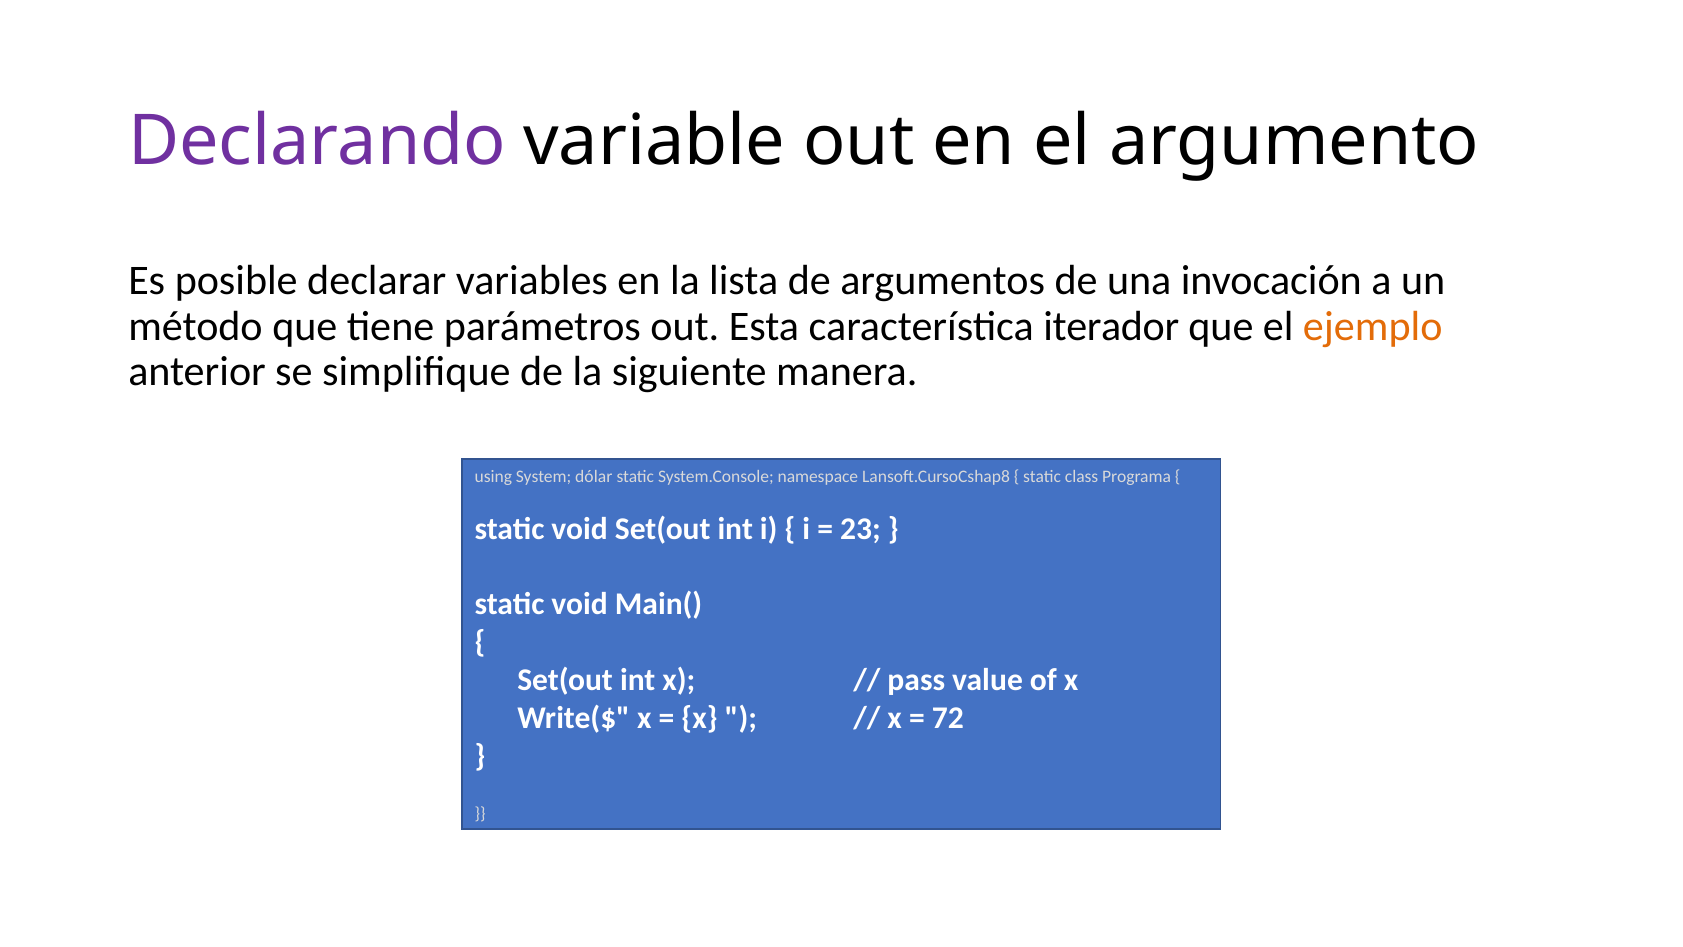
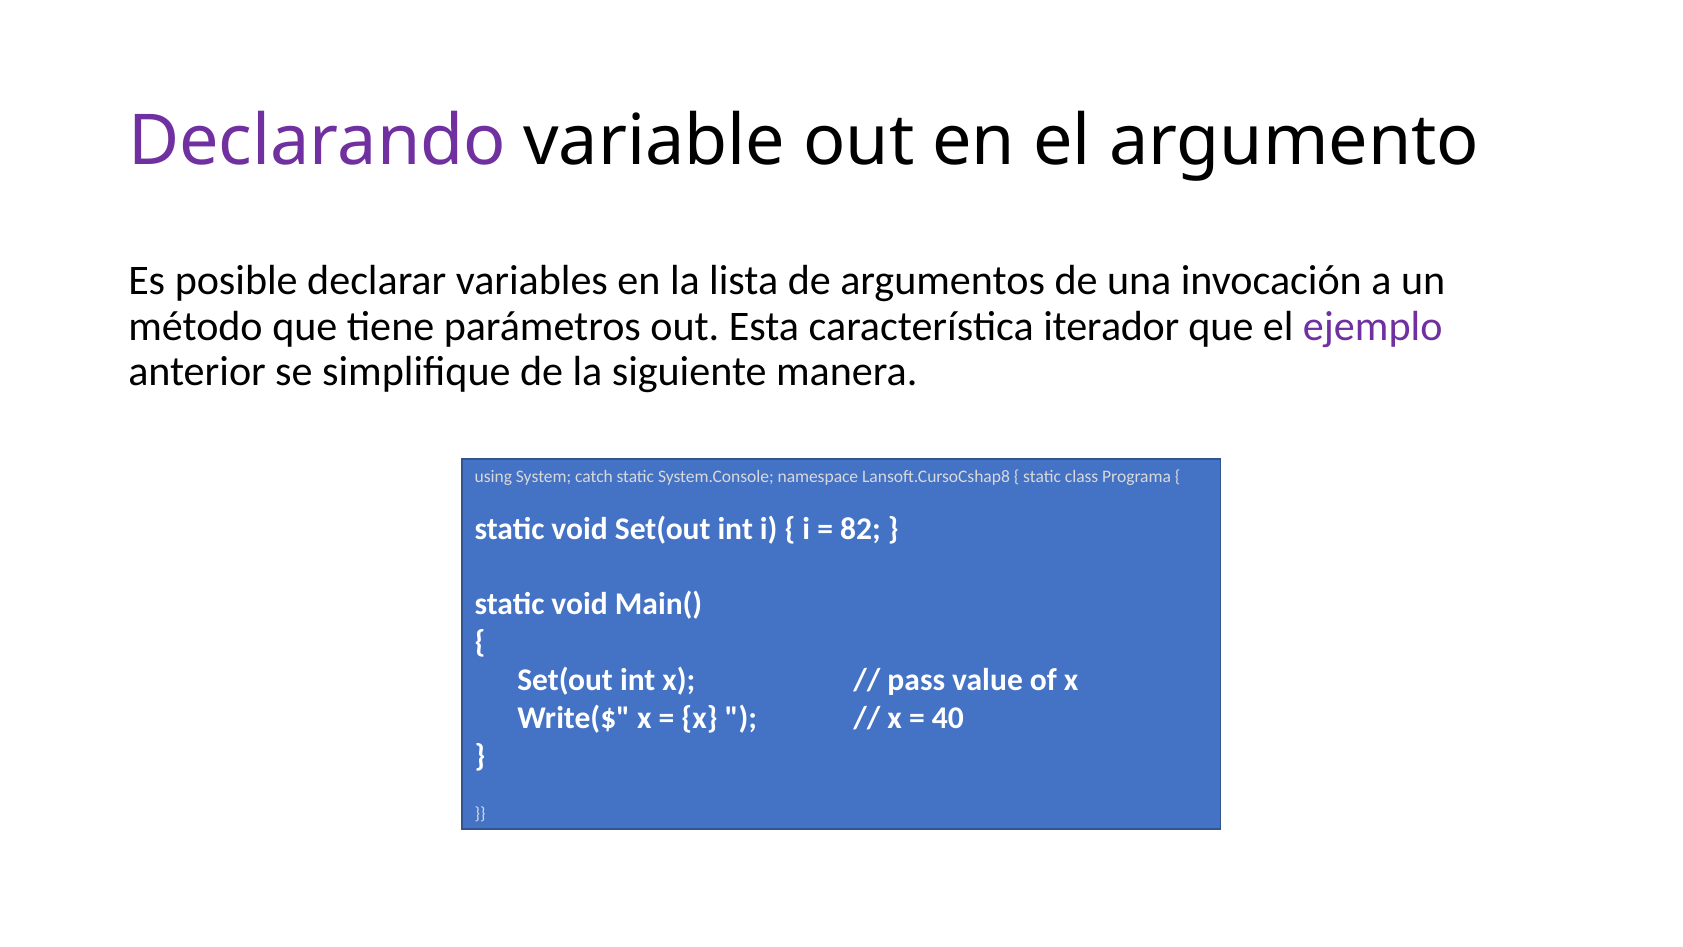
ejemplo colour: orange -> purple (1373, 326)
dólar: dólar -> catch (594, 477)
23: 23 -> 82 (861, 528)
72: 72 -> 40 (948, 718)
